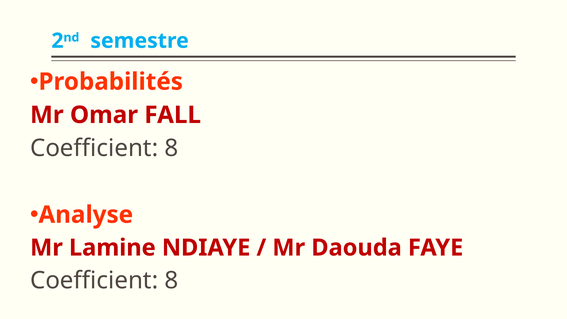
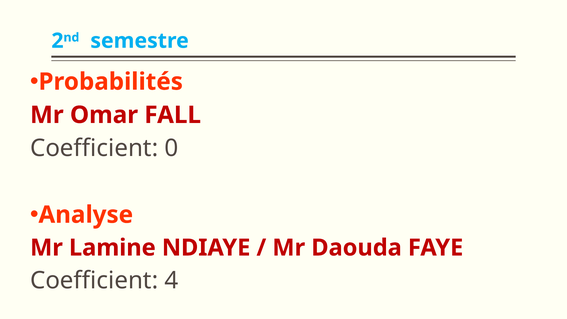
8: 8 -> 0 (171, 148)
8: 8 -> 4 (171, 281)
